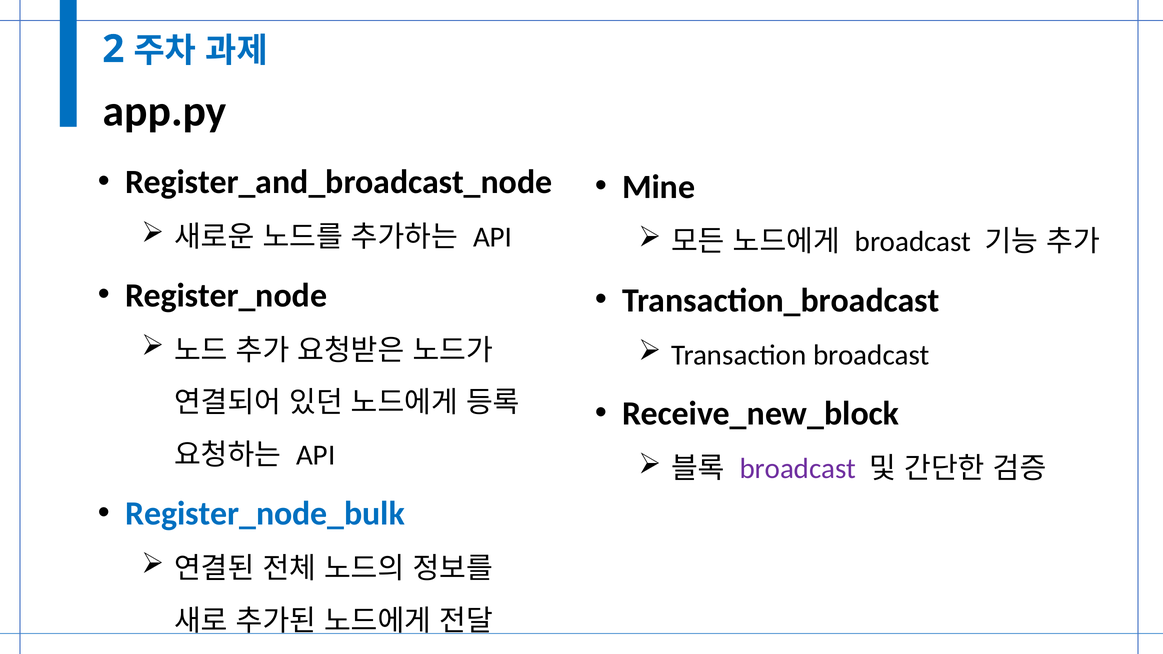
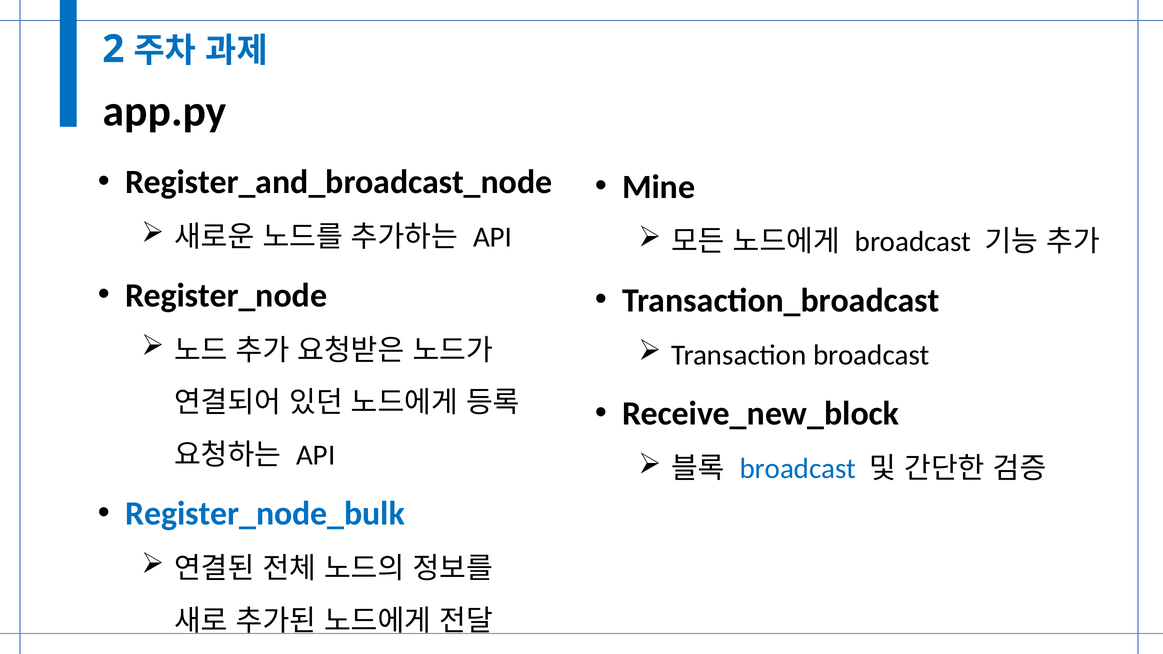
broadcast colour: purple -> blue (798, 469)
